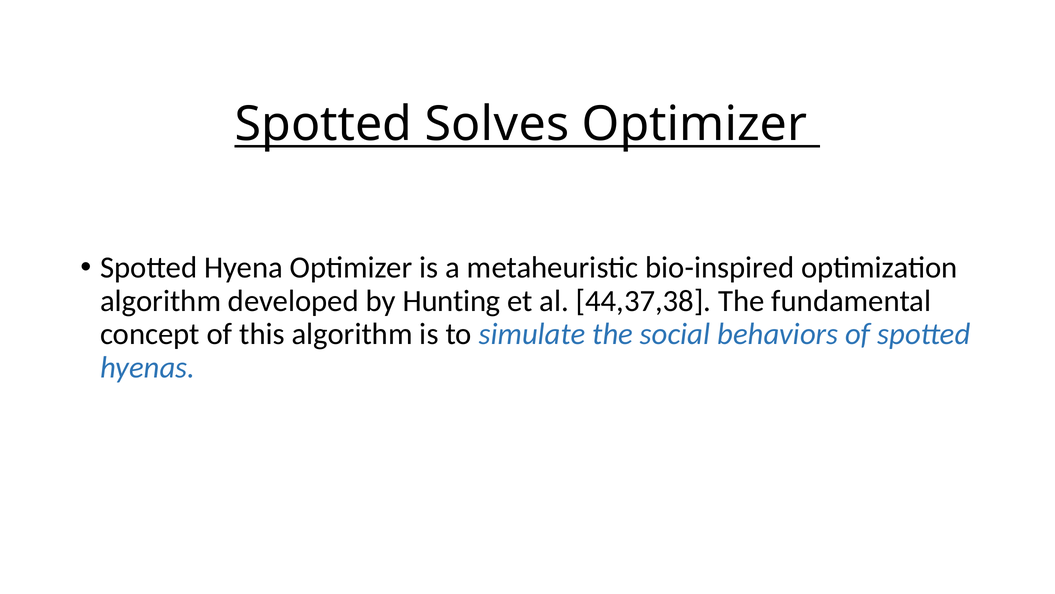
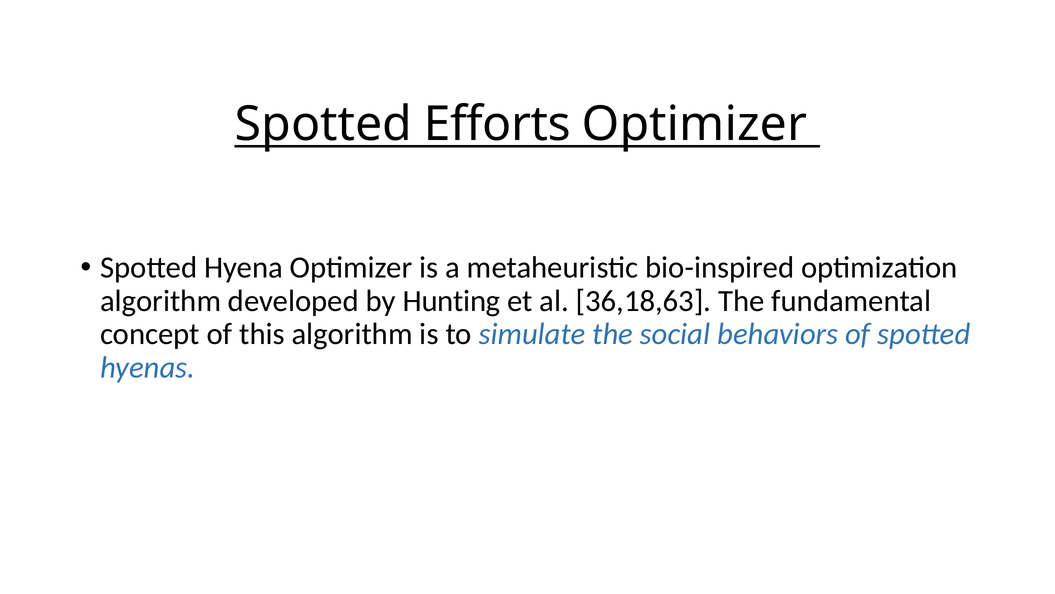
Solves: Solves -> Efforts (497, 124)
44,37,38: 44,37,38 -> 36,18,63 (644, 301)
